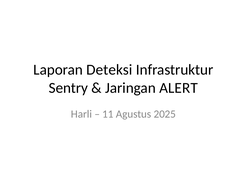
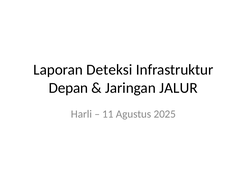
Sentry: Sentry -> Depan (68, 88)
ALERT: ALERT -> JALUR (178, 88)
